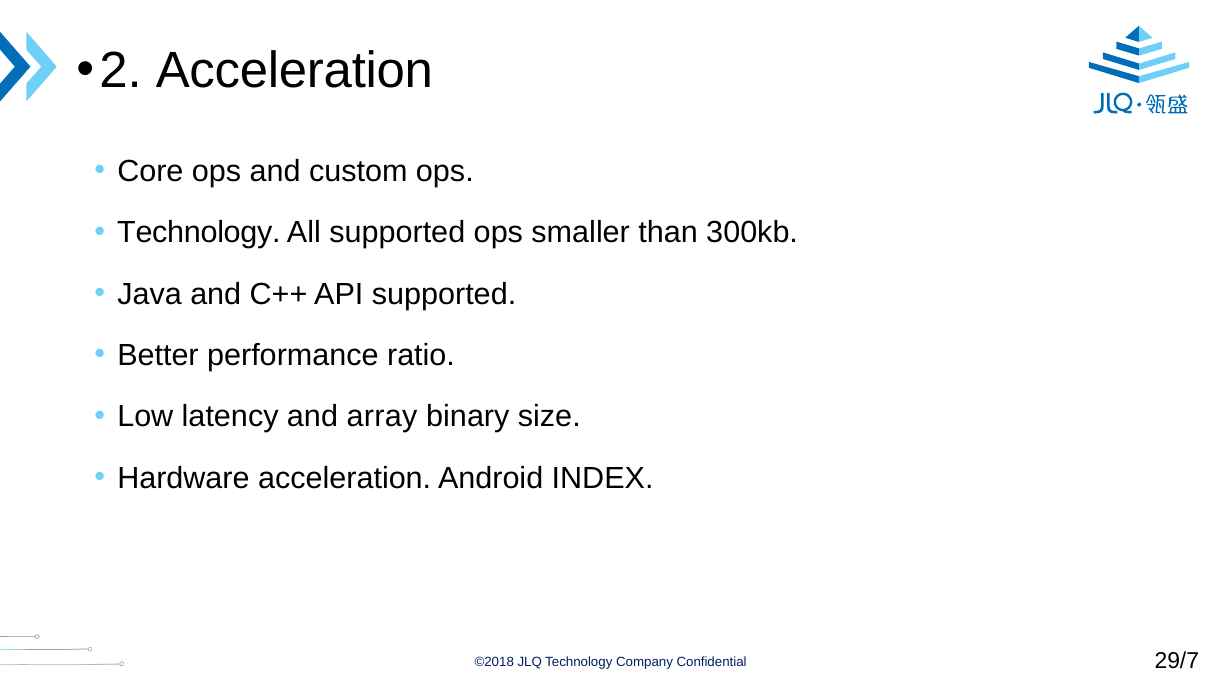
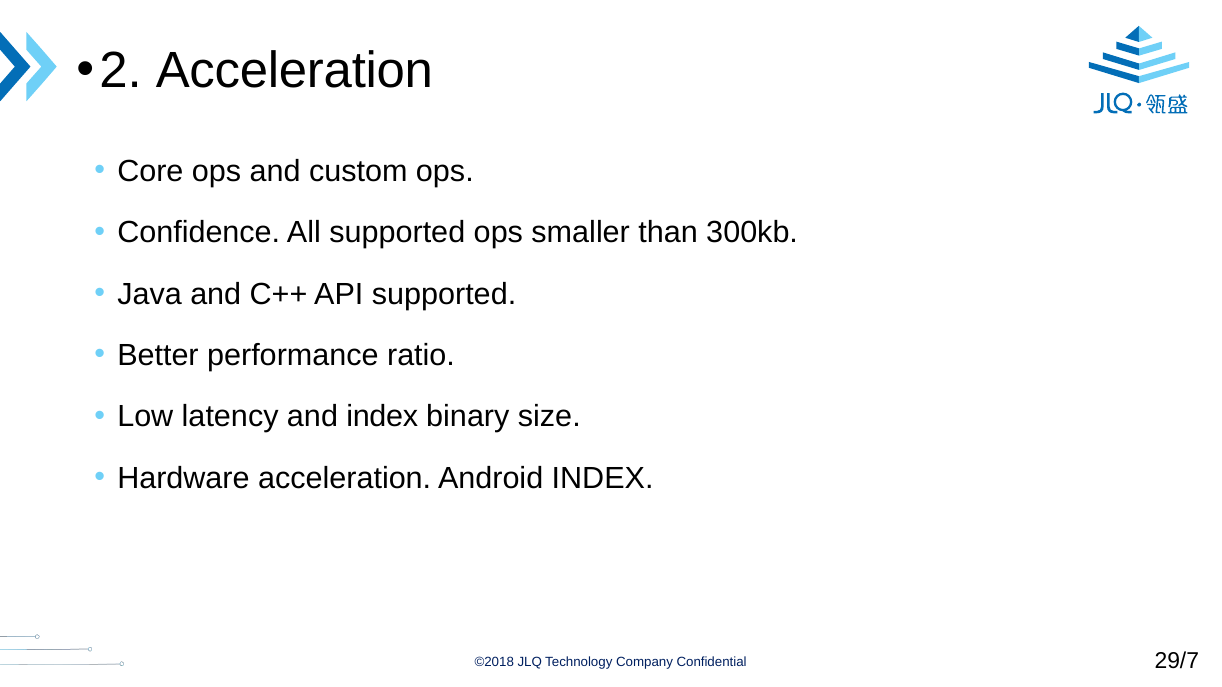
Technology: Technology -> Confidence (199, 233)
and array: array -> index (382, 417)
